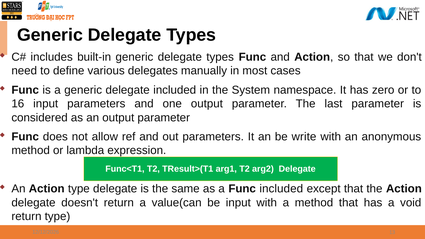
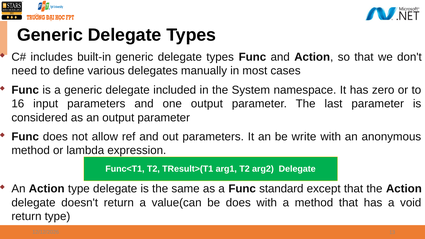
Func included: included -> standard (281, 189)
be input: input -> does (238, 203)
